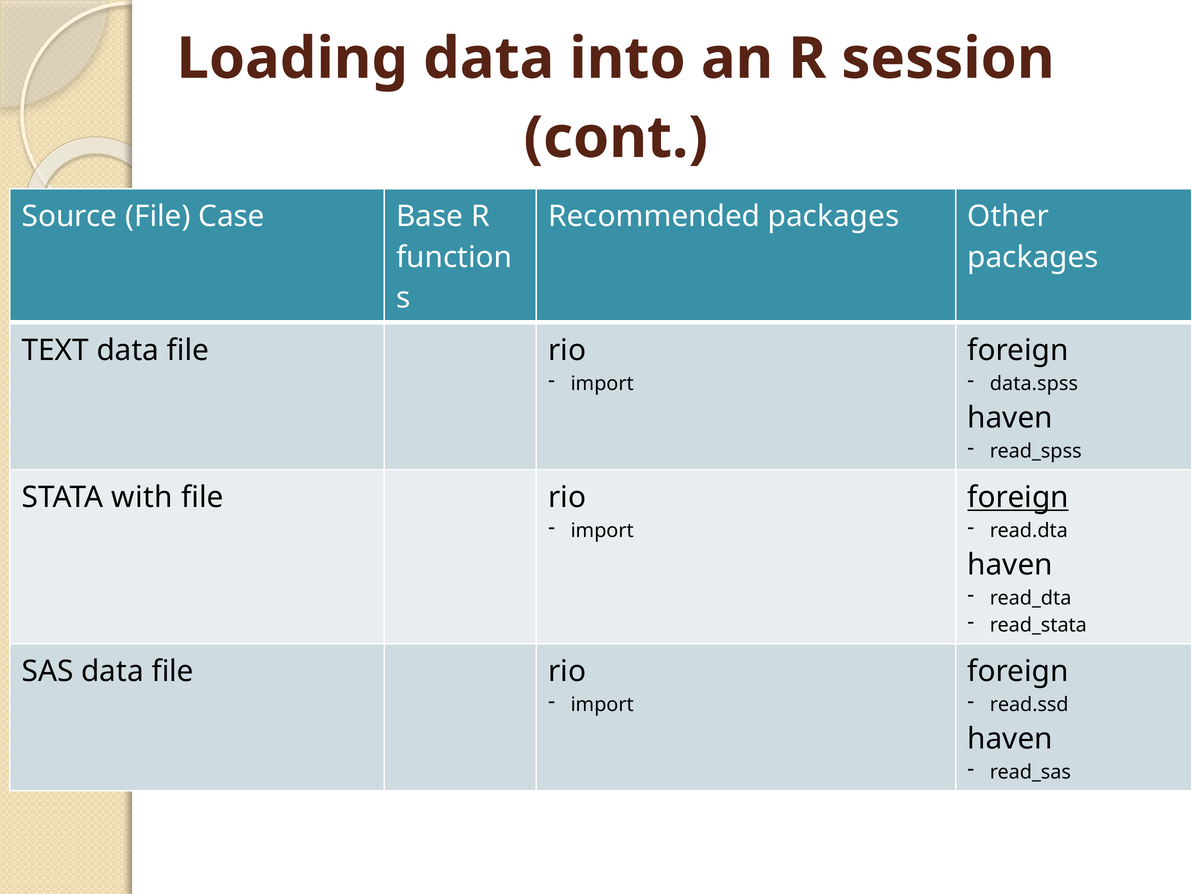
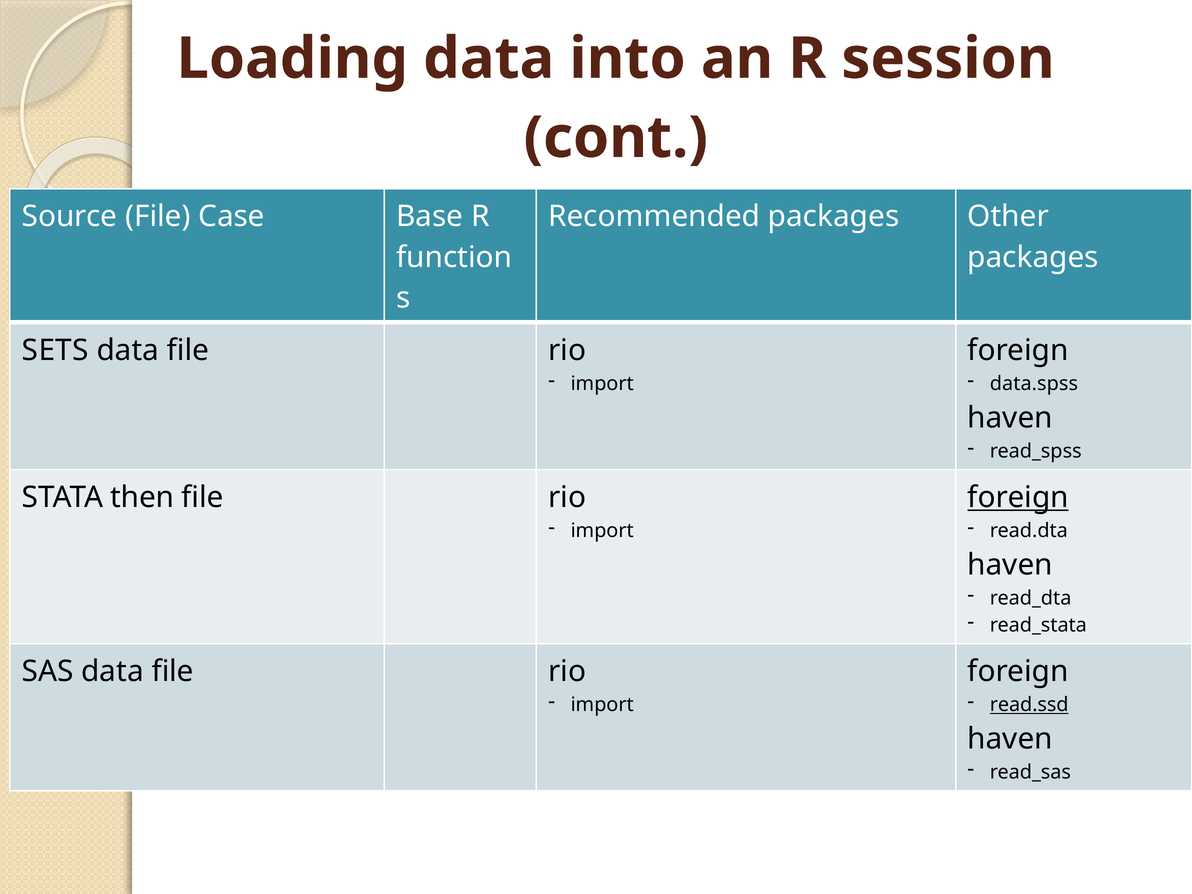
TEXT: TEXT -> SETS (55, 350)
with: with -> then (142, 497)
read.ssd underline: none -> present (1029, 705)
